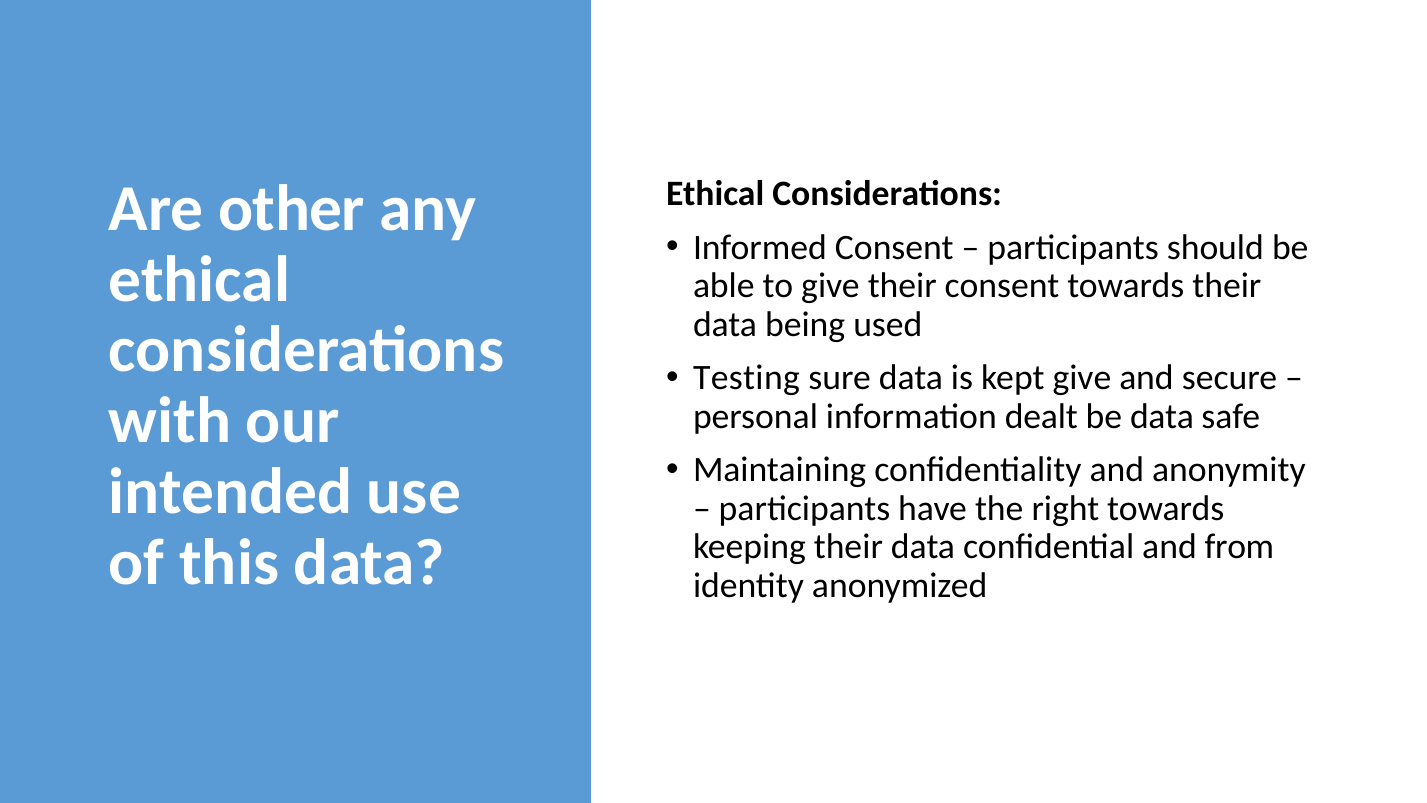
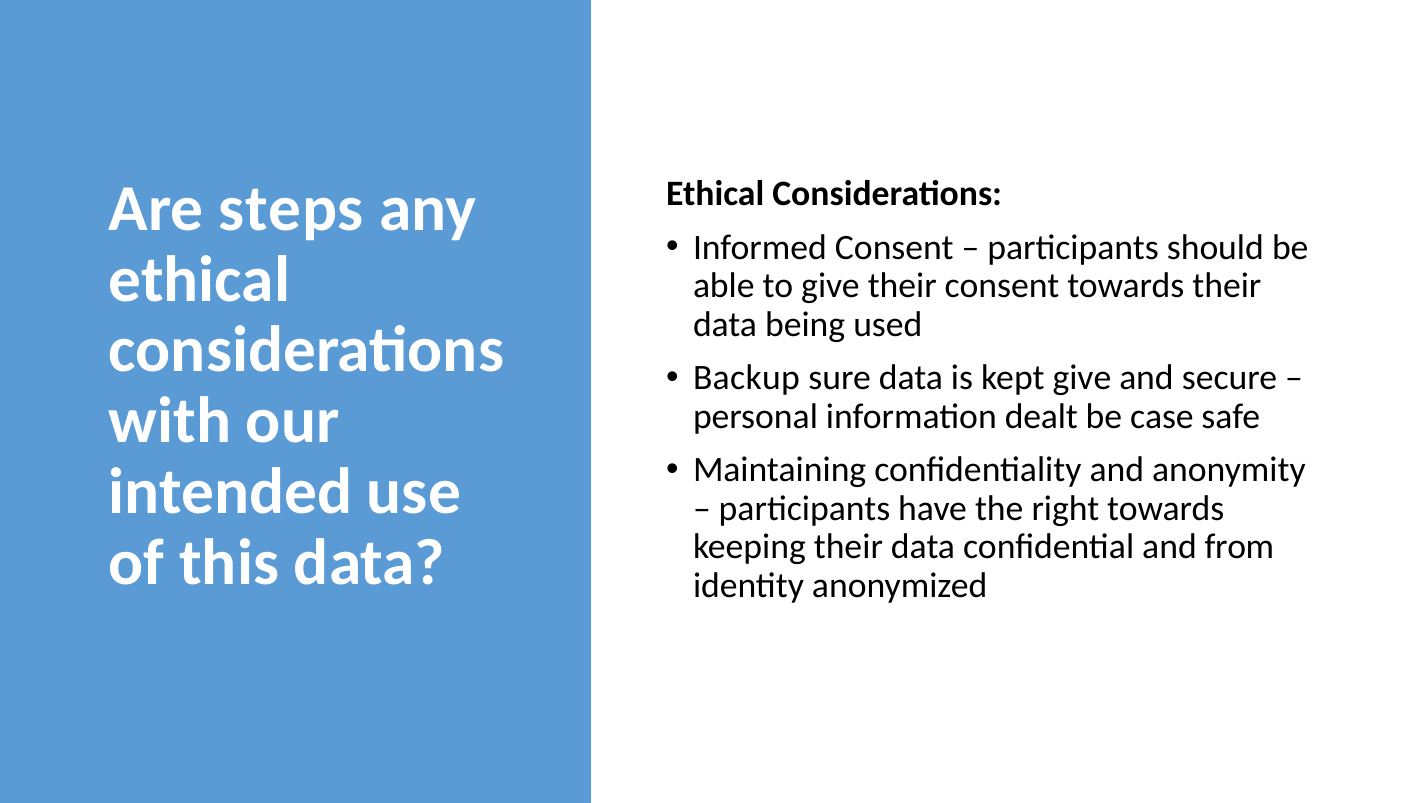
other: other -> steps (291, 209)
Testing: Testing -> Backup (746, 378)
be data: data -> case (1162, 416)
